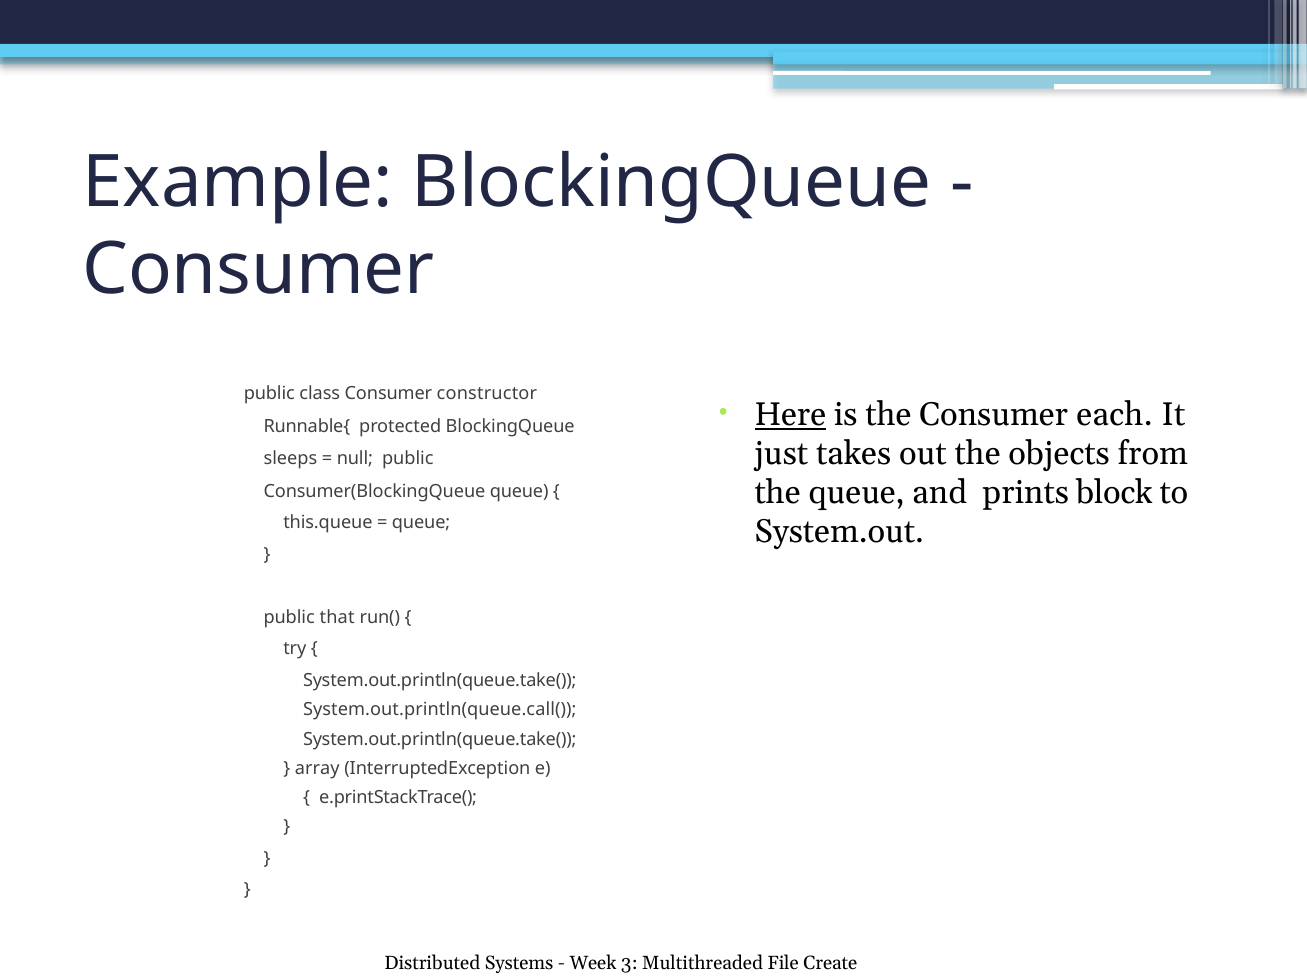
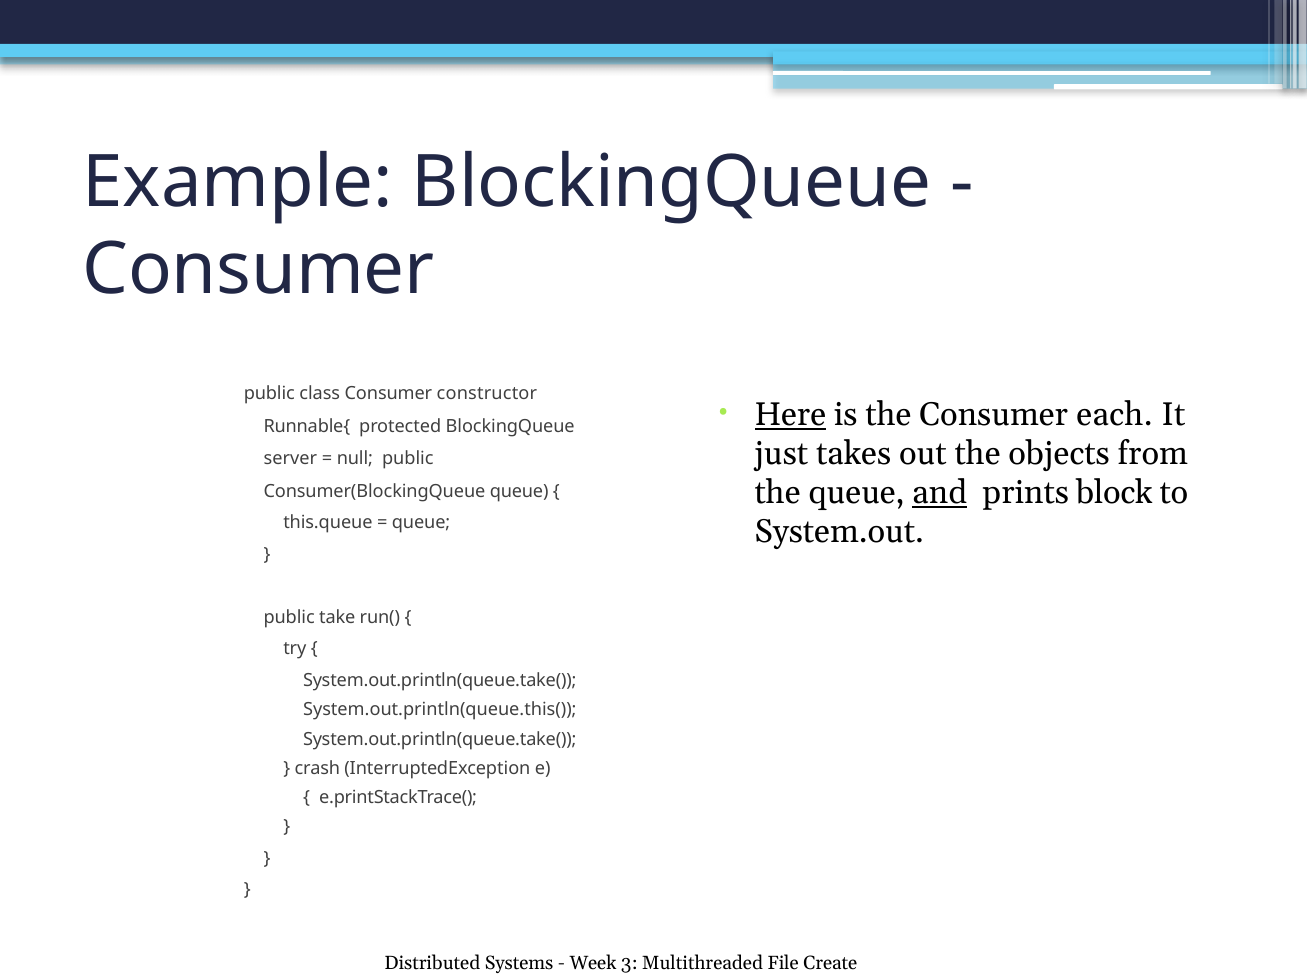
sleeps: sleeps -> server (290, 459)
and underline: none -> present (940, 493)
that: that -> take (337, 617)
System.out.println(queue.call(: System.out.println(queue.call( -> System.out.println(queue.this( (440, 710)
array: array -> crash (317, 769)
